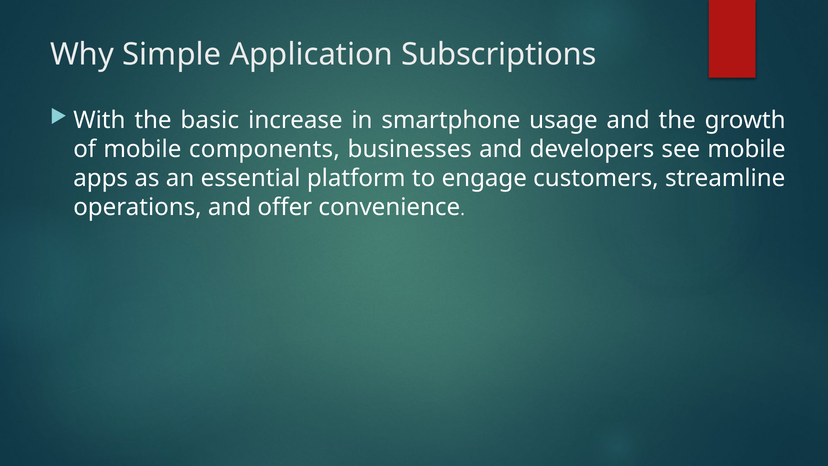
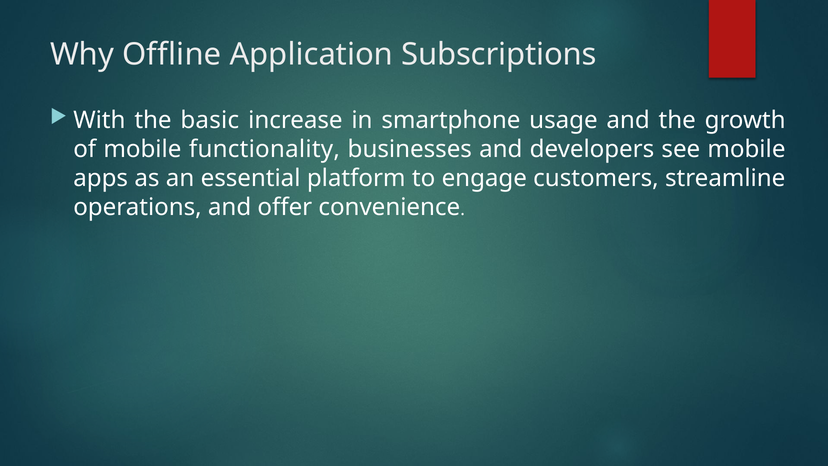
Simple: Simple -> Offline (172, 55)
components: components -> functionality (264, 149)
